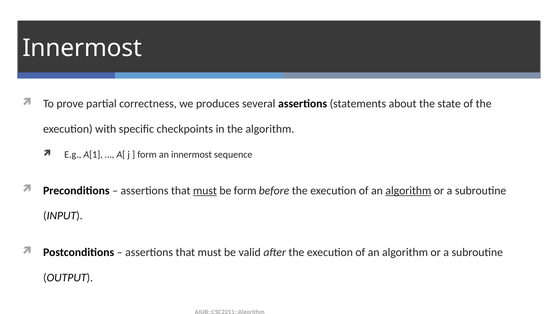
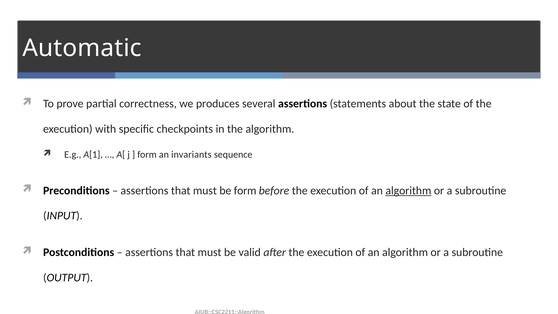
Innermost: Innermost -> Automatic (82, 48)
an innermost: innermost -> invariants (191, 155)
must underline: present -> none (205, 190)
